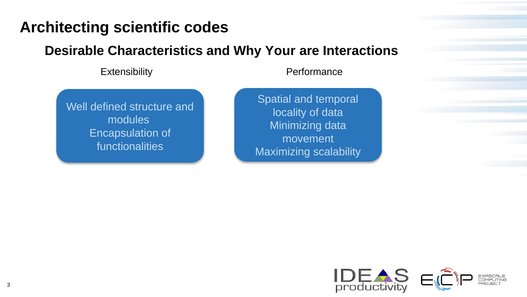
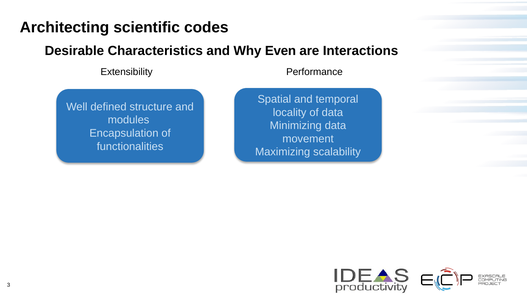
Your: Your -> Even (280, 51)
